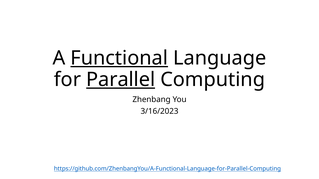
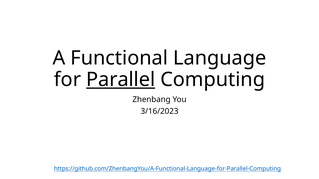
Functional underline: present -> none (119, 58)
